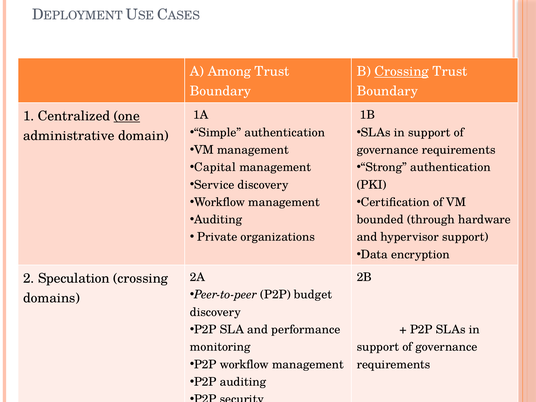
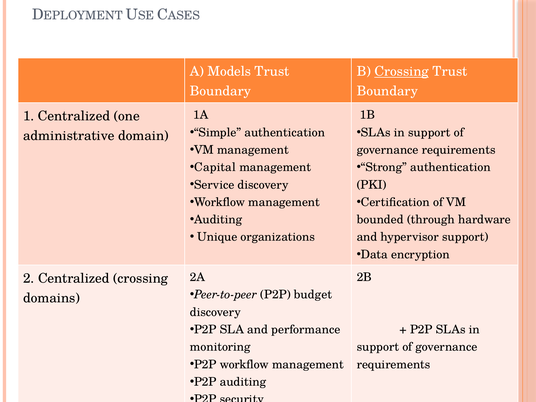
Among: Among -> Models (229, 72)
one underline: present -> none (127, 116)
Private: Private -> Unique (217, 237)
2 Speculation: Speculation -> Centralized (74, 278)
